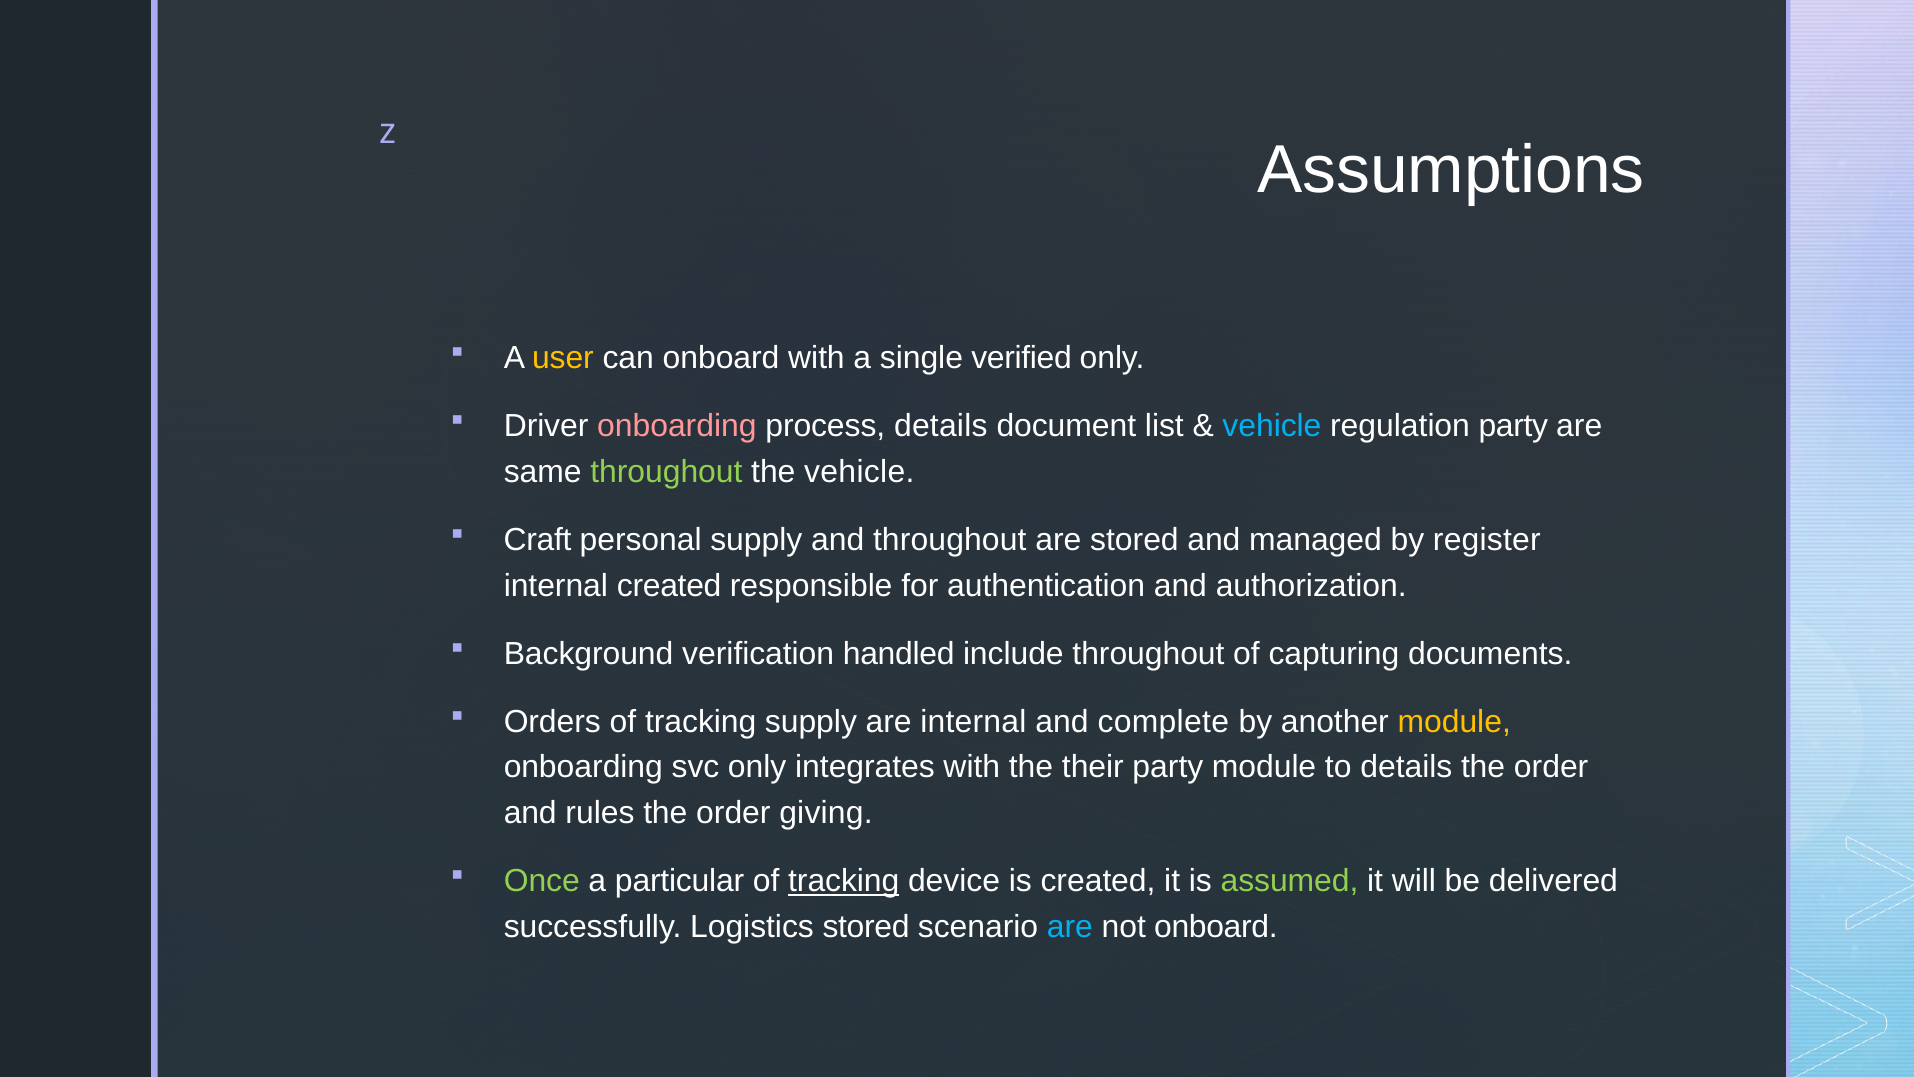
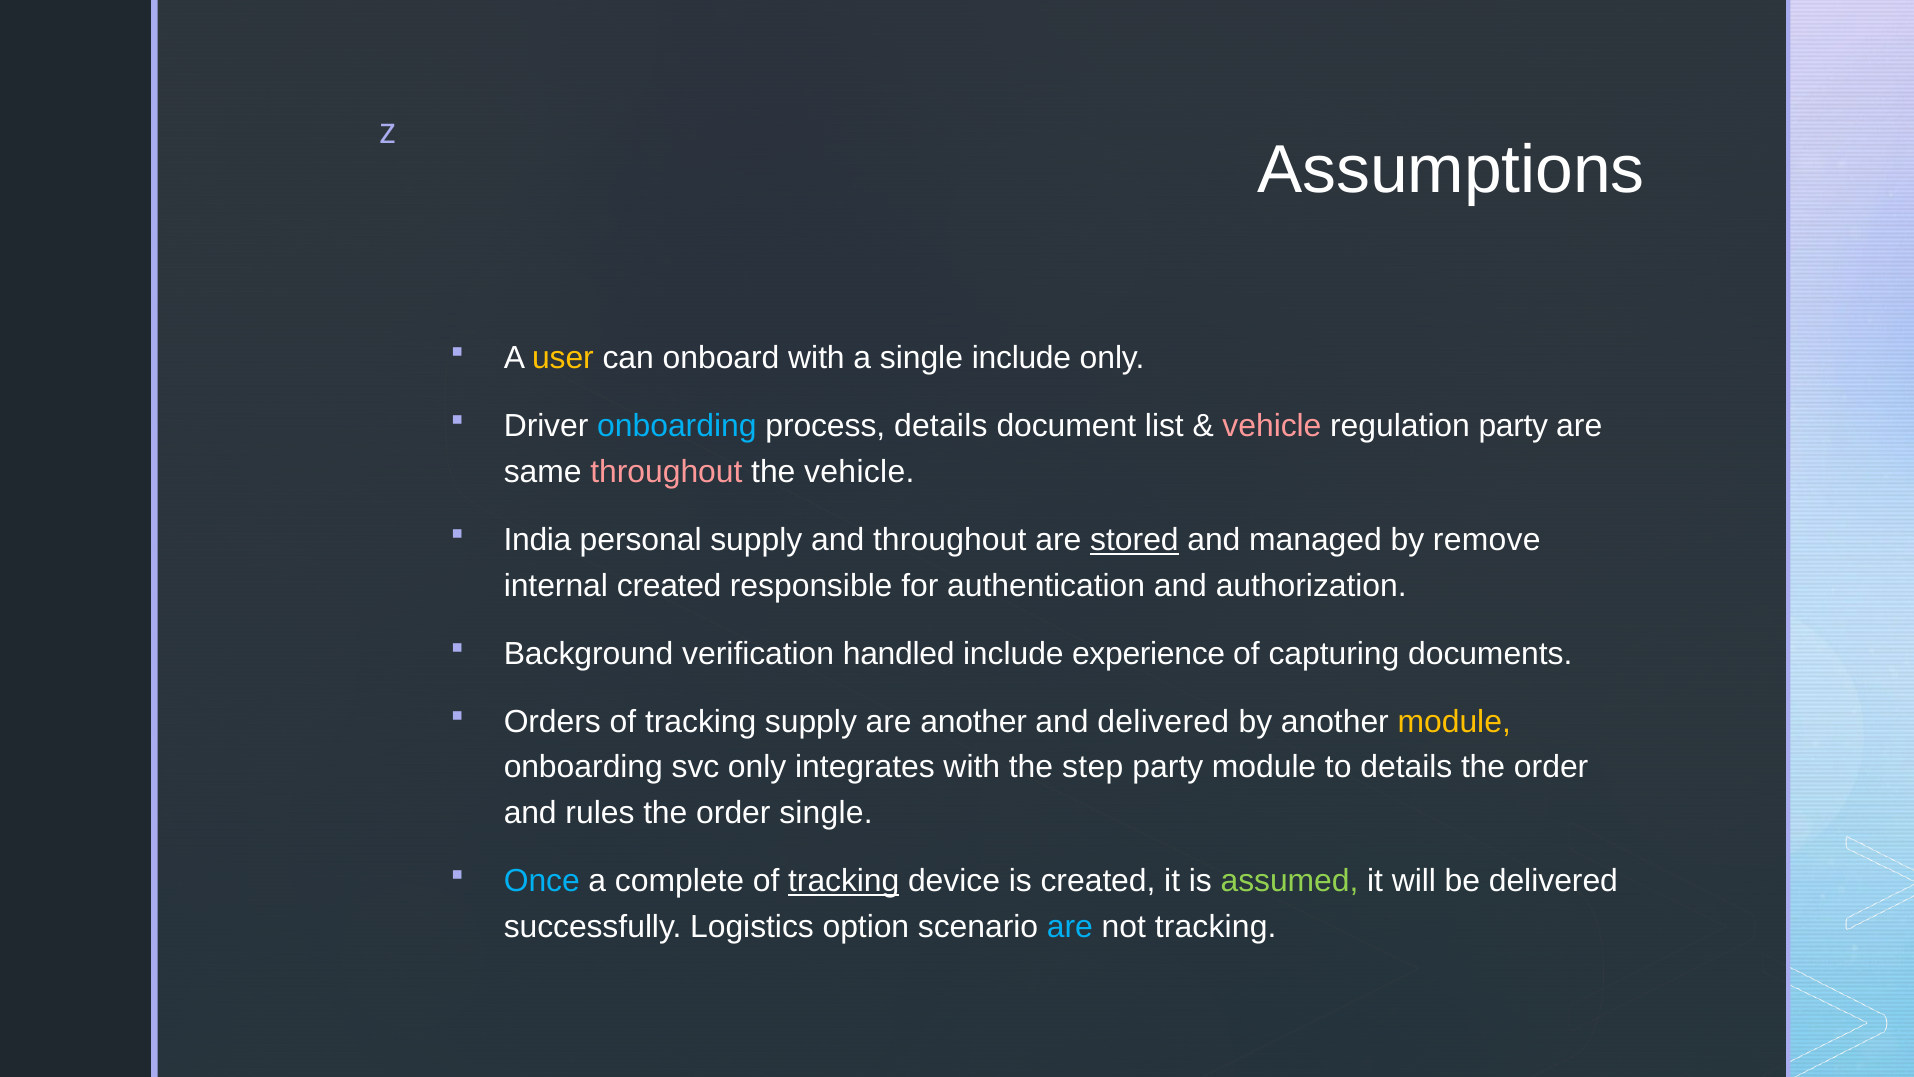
single verified: verified -> include (1022, 358)
onboarding colour: pink -> light blue (677, 426)
vehicle colour: light blue -> pink (1272, 426)
throughout colour: light green -> pink (666, 472)
Craft: Craft -> India (538, 540)
stored underline: none -> present (1134, 540)
register: register -> remove (1487, 540)
include throughout: throughout -> experience (1149, 653)
are internal: internal -> another (974, 721)
and complete: complete -> delivered (1163, 721)
their: their -> step (1093, 767)
order giving: giving -> single (826, 813)
Once colour: light green -> light blue (542, 881)
particular: particular -> complete (680, 881)
Logistics stored: stored -> option (866, 927)
not onboard: onboard -> tracking (1216, 927)
